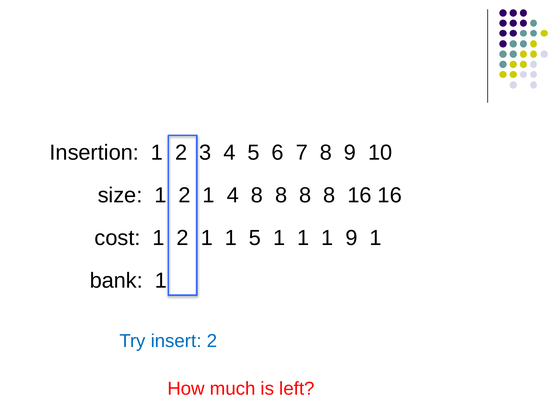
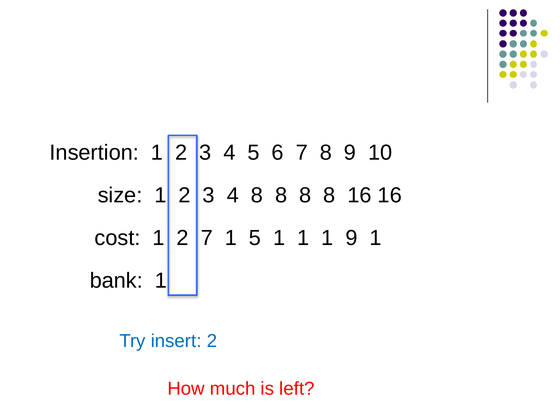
1: 1 -> 3 (209, 195)
1: 1 -> 7 (207, 238)
